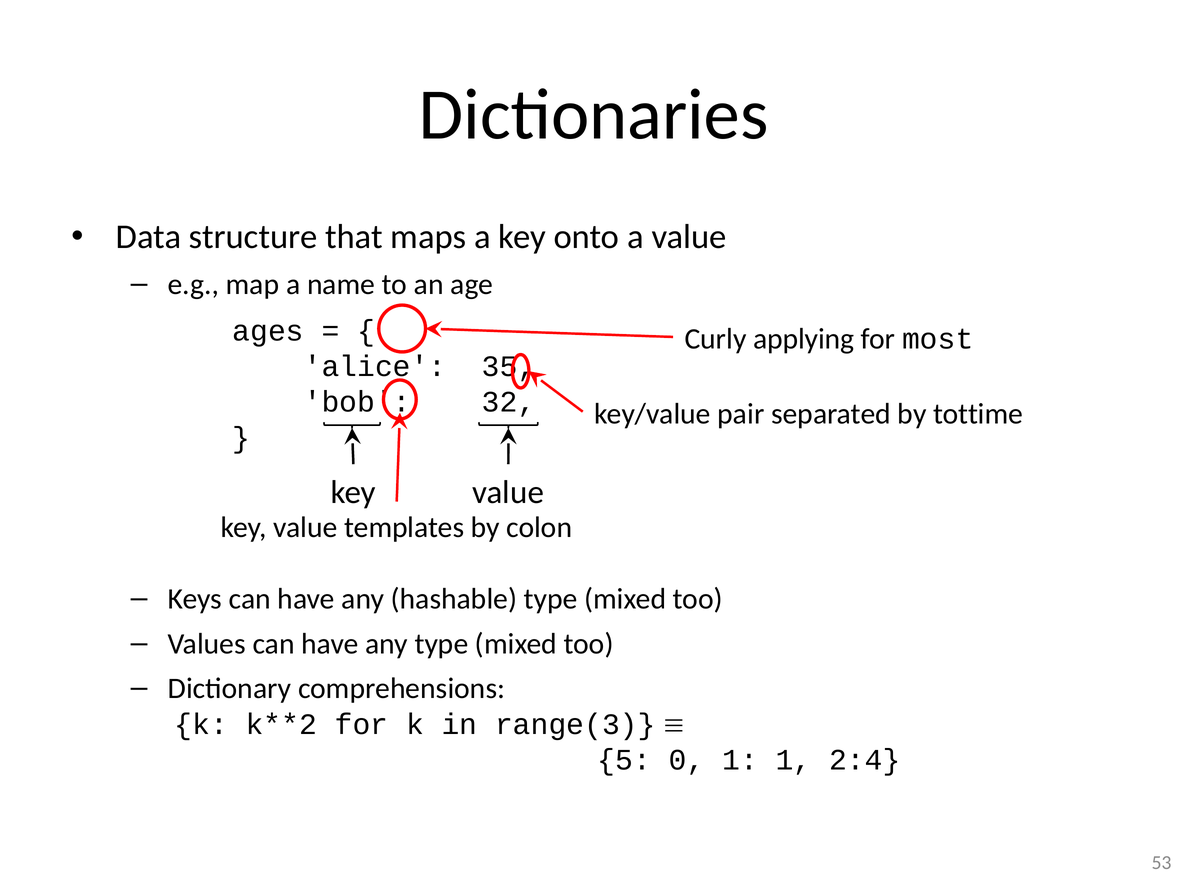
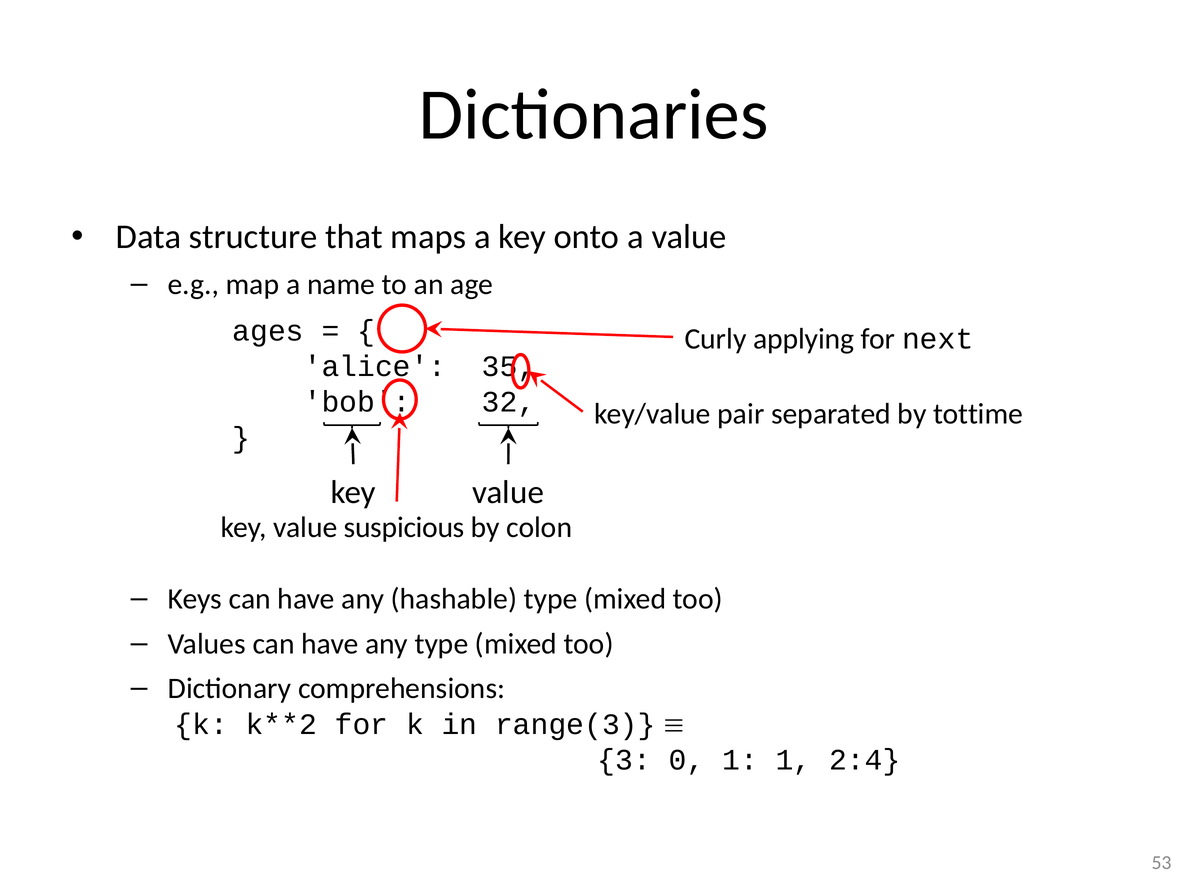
most: most -> next (938, 339)
templates: templates -> suspicious (404, 527)
5: 5 -> 3 (624, 760)
